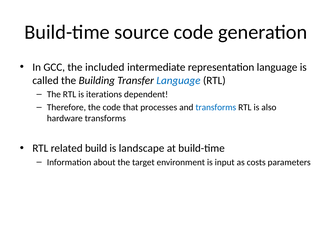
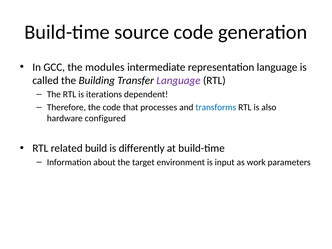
included: included -> modules (105, 67)
Language colour: blue -> purple (178, 80)
hardware transforms: transforms -> configured (105, 118)
landscape: landscape -> differently (142, 148)
costs: costs -> work (256, 162)
